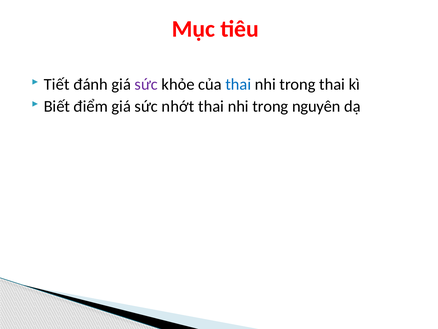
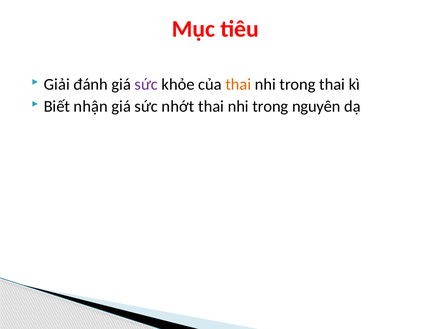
Tiết: Tiết -> Giải (57, 84)
thai colour: blue -> orange (238, 84)
điểm: điểm -> nhận (91, 106)
